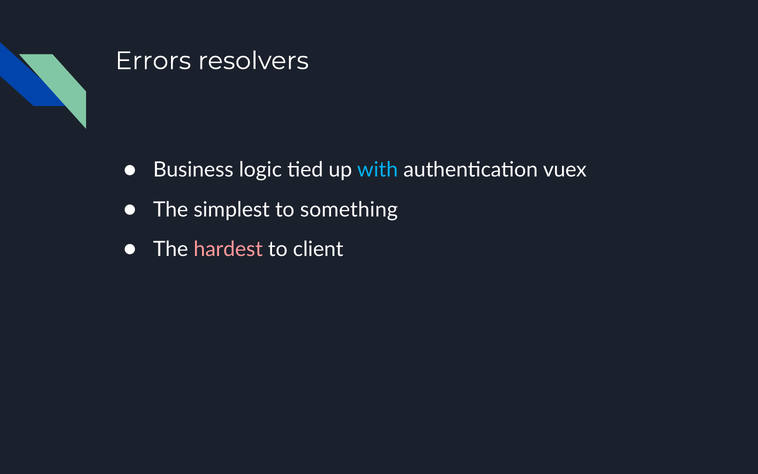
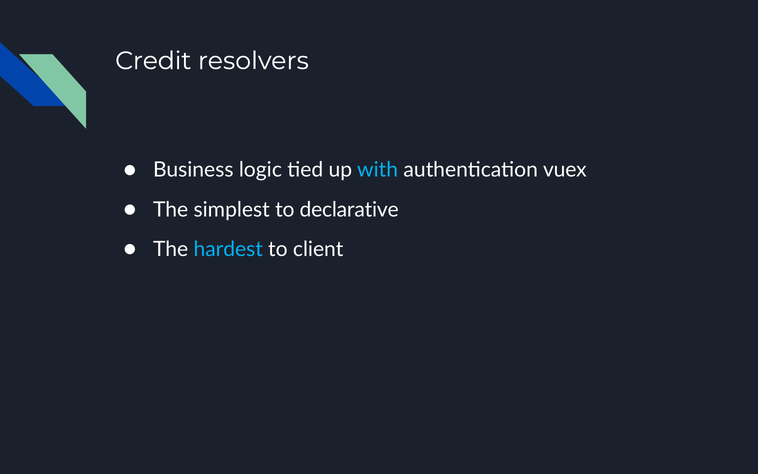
Errors: Errors -> Credit (153, 61)
something: something -> declarative (349, 209)
hardest colour: pink -> light blue (228, 249)
